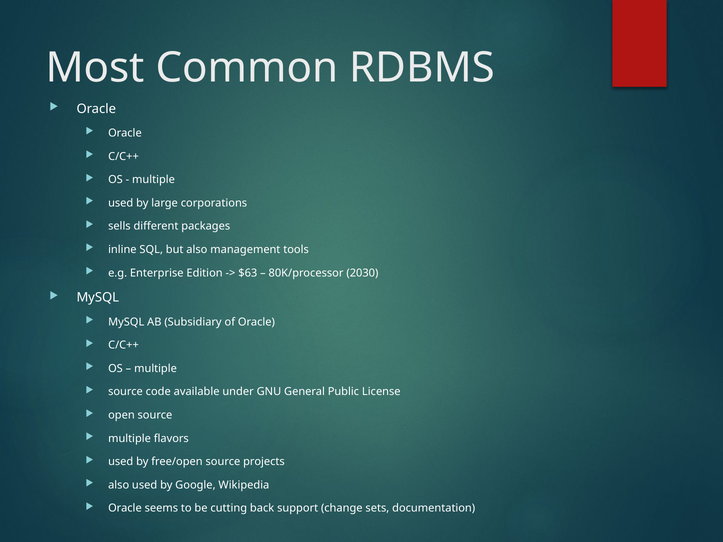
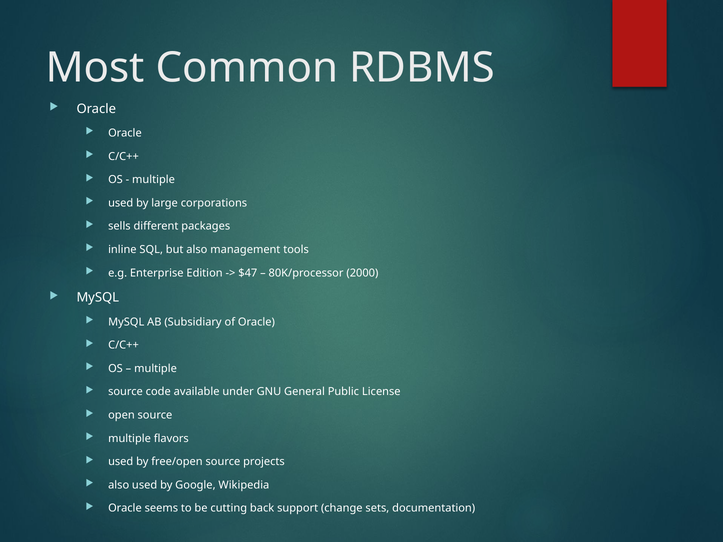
$63: $63 -> $47 (248, 273)
2030: 2030 -> 2000 (362, 273)
